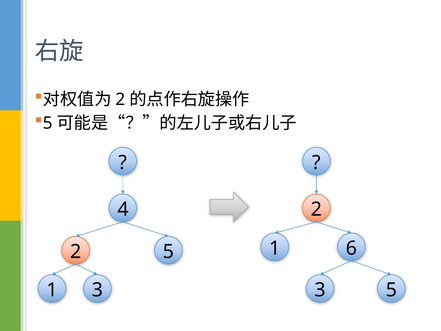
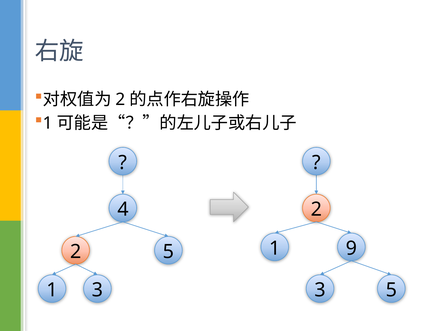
5: 5 -> 1 (48, 123)
6: 6 -> 9 (352, 248)
